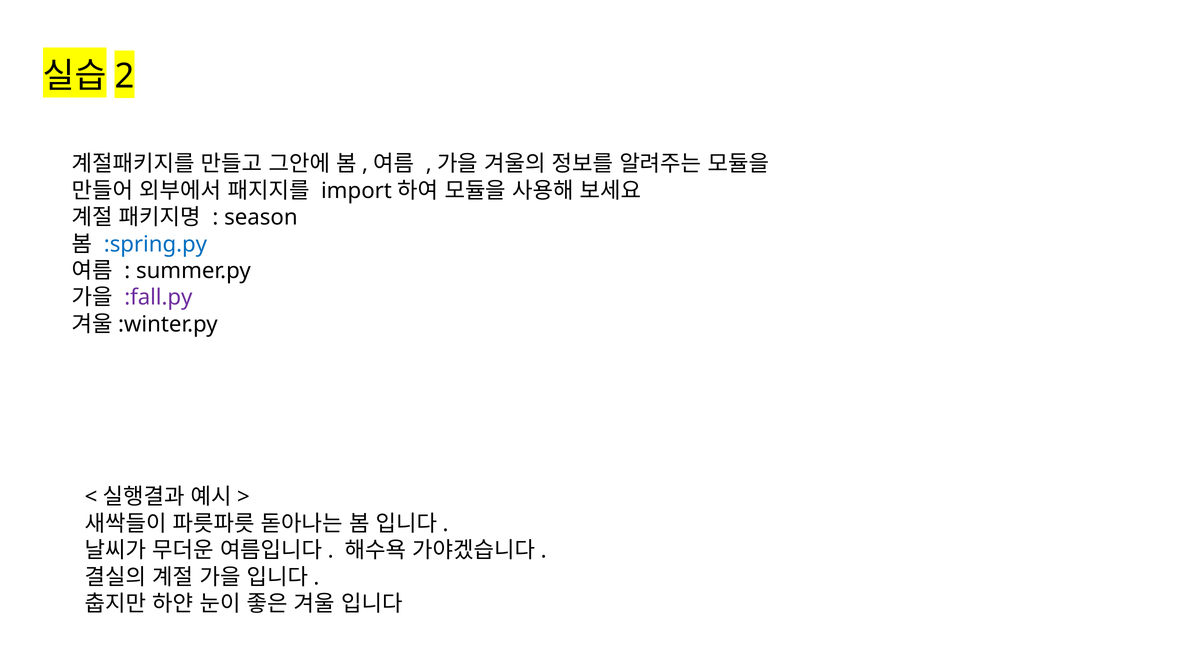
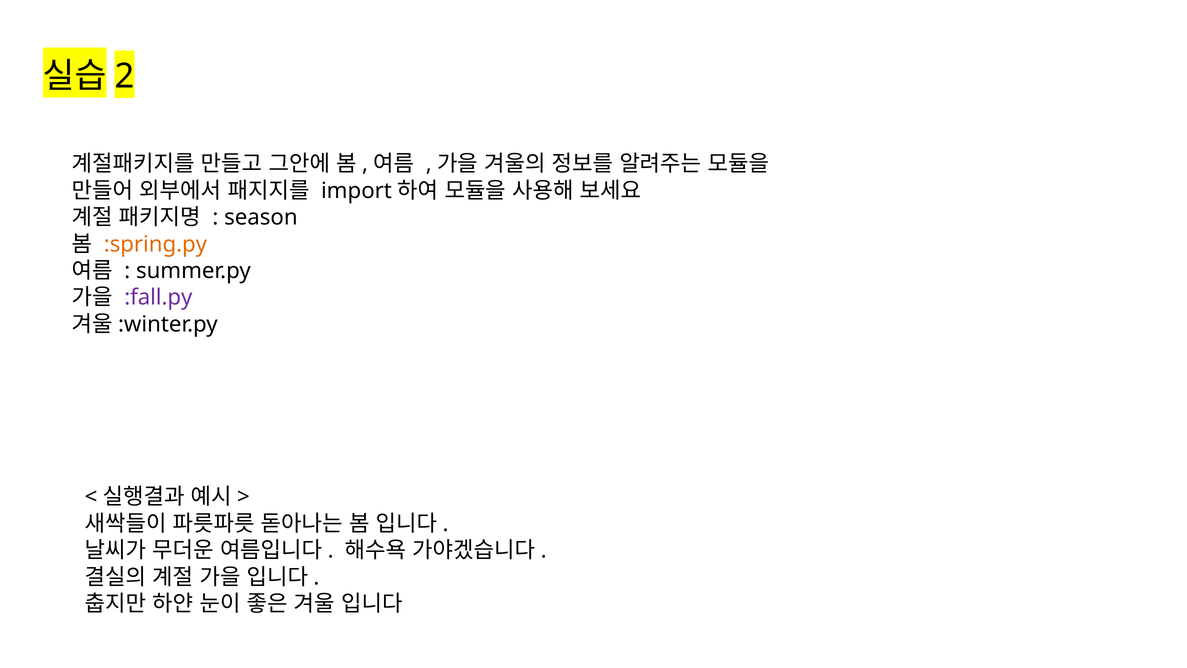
:spring.py colour: blue -> orange (155, 244)
